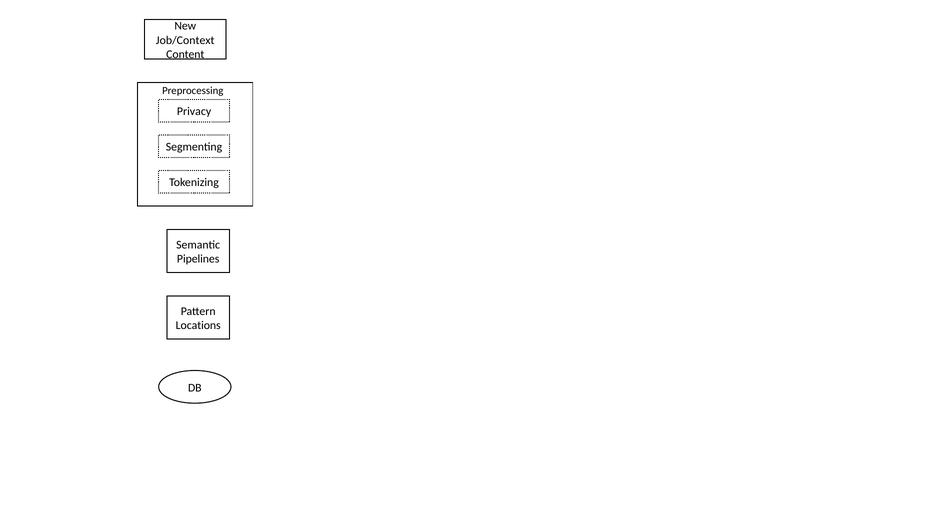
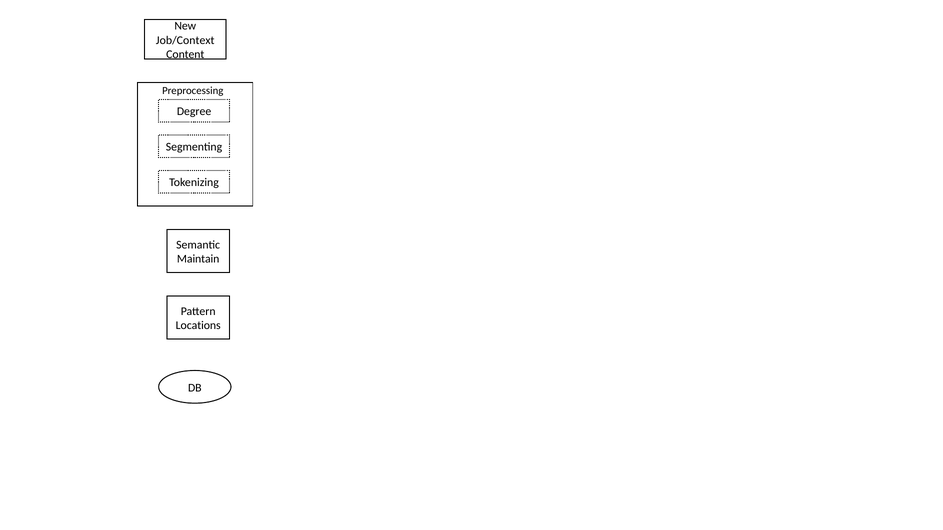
Privacy: Privacy -> Degree (194, 112)
Pipelines: Pipelines -> Maintain (198, 259)
